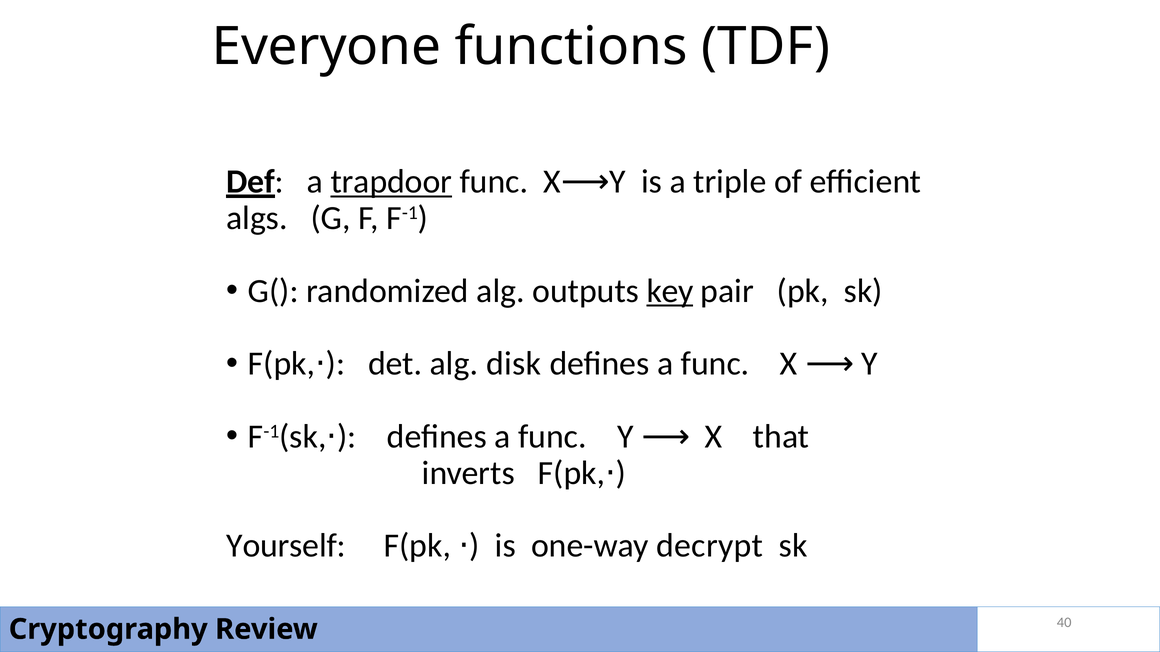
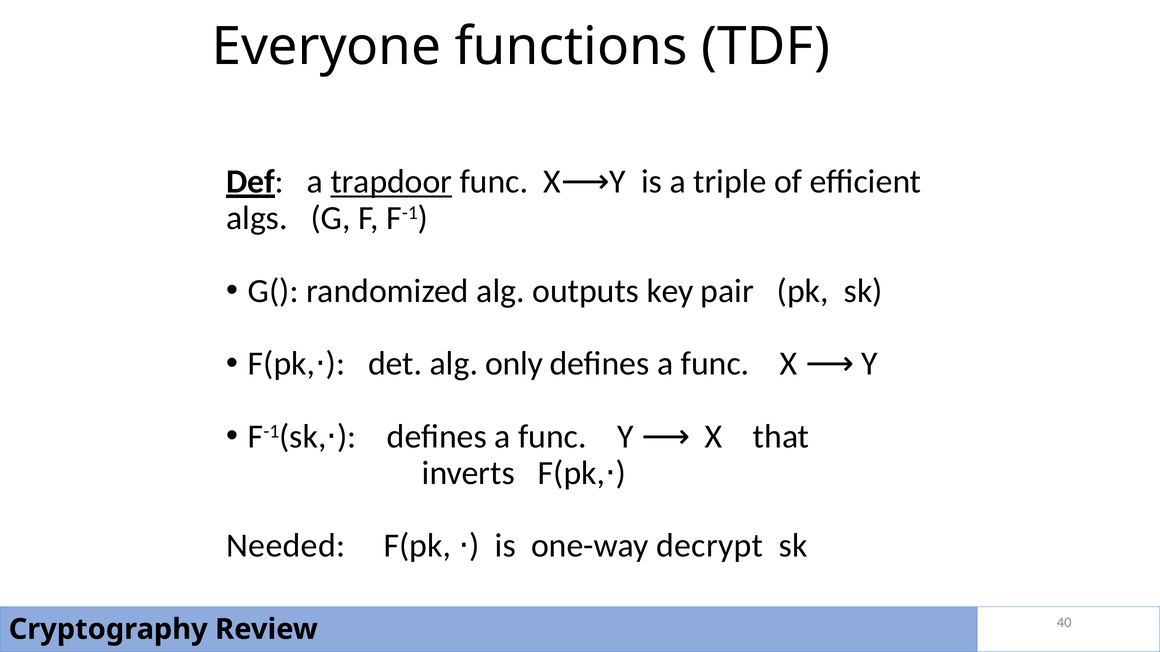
key underline: present -> none (670, 291)
disk: disk -> only (514, 364)
Yourself: Yourself -> Needed (286, 546)
